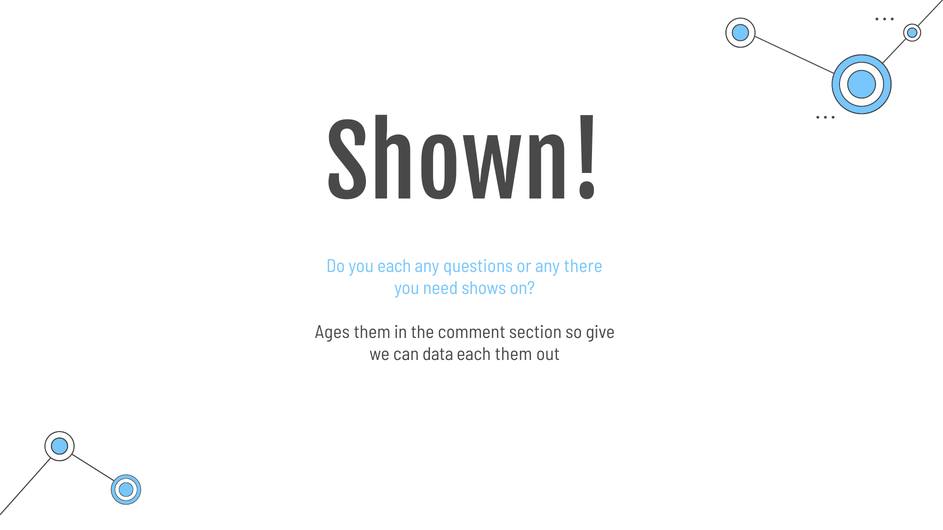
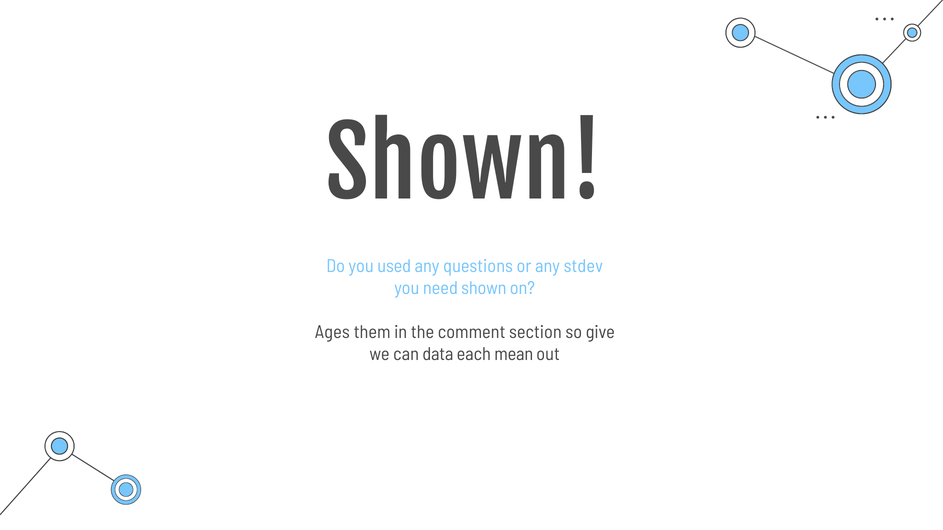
you each: each -> used (394, 266)
there: there -> stdev (583, 266)
need shows: shows -> shown (484, 288)
each them: them -> mean (514, 354)
